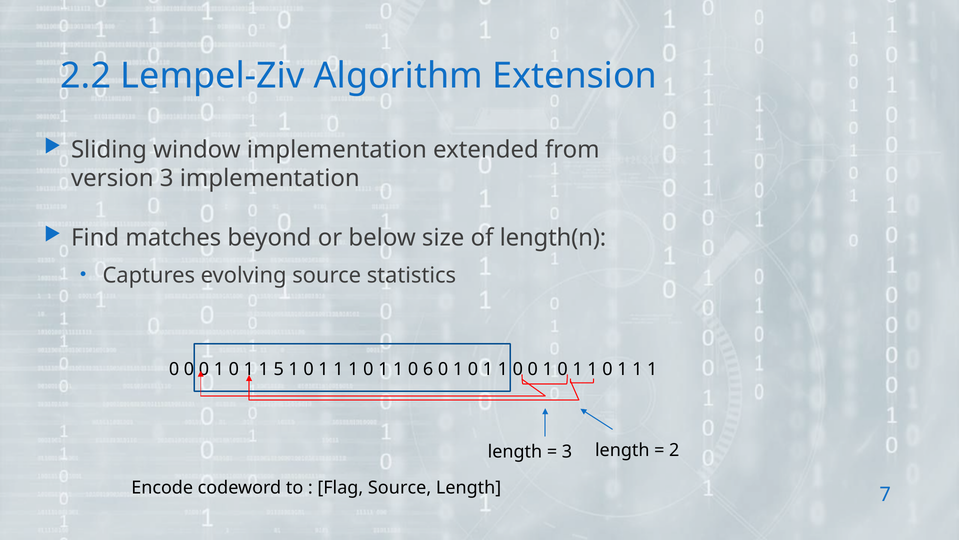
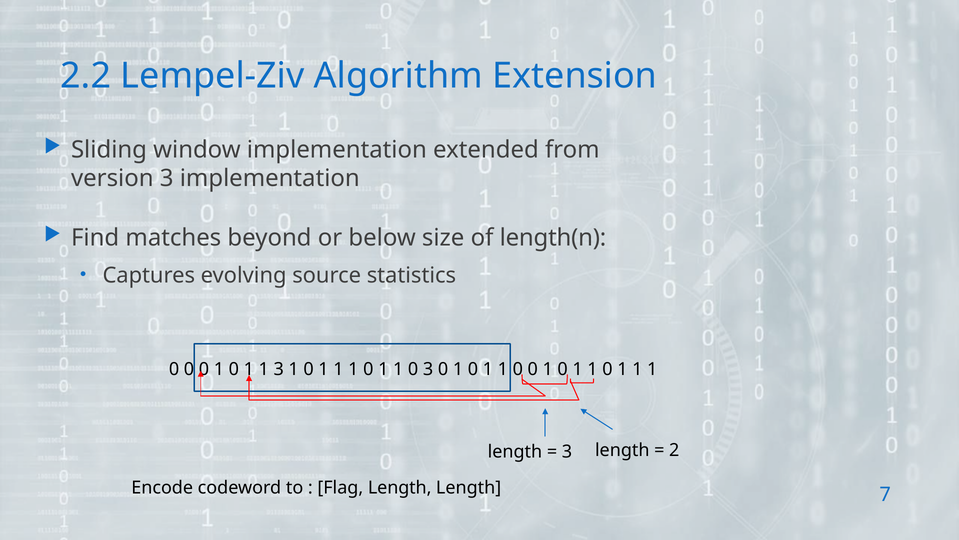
1 5: 5 -> 3 (279, 369)
0 6: 6 -> 3 (428, 369)
Flag Source: Source -> Length (400, 487)
